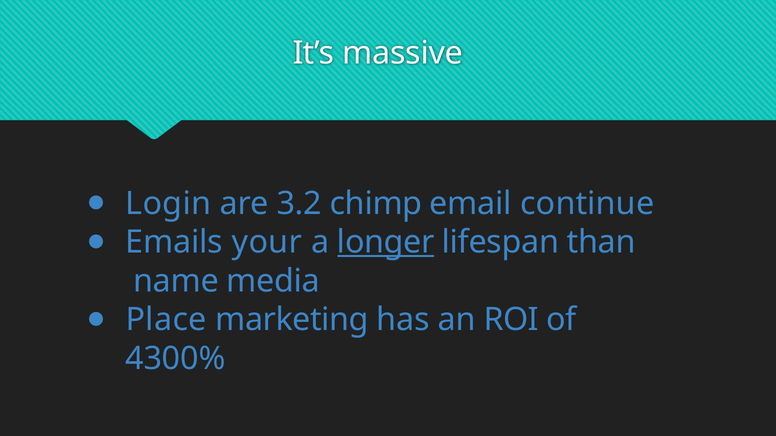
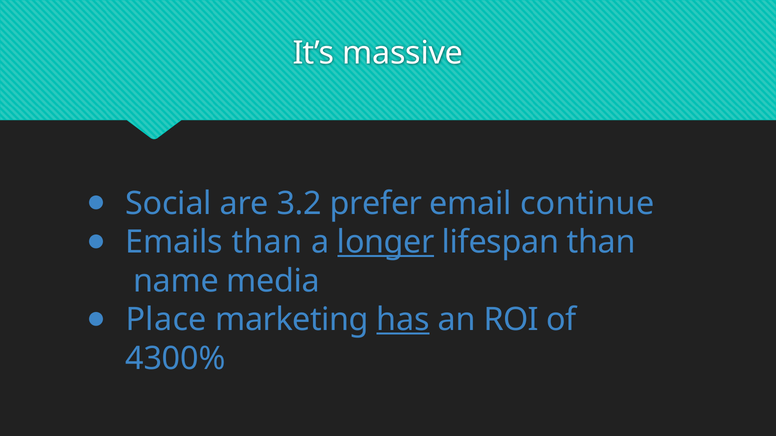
Login: Login -> Social (169, 204)
chimp: chimp -> prefer (376, 204)
Emails your: your -> than (267, 242)
has underline: none -> present (403, 320)
